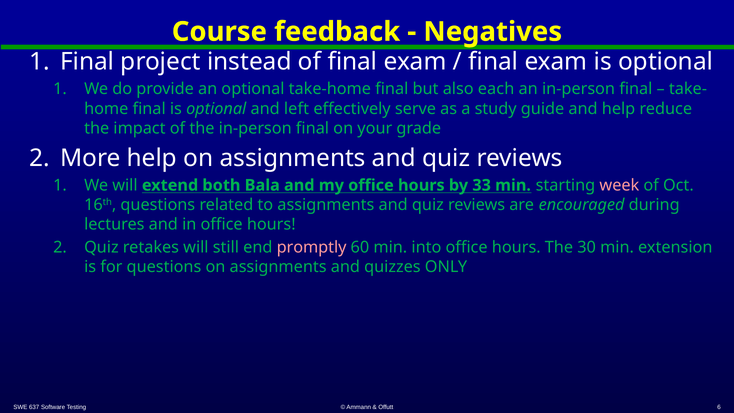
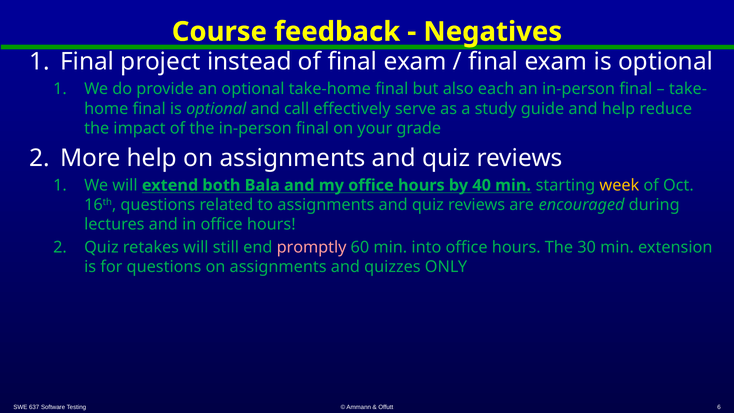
left: left -> call (297, 109)
33: 33 -> 40 (482, 185)
week colour: pink -> yellow (619, 185)
